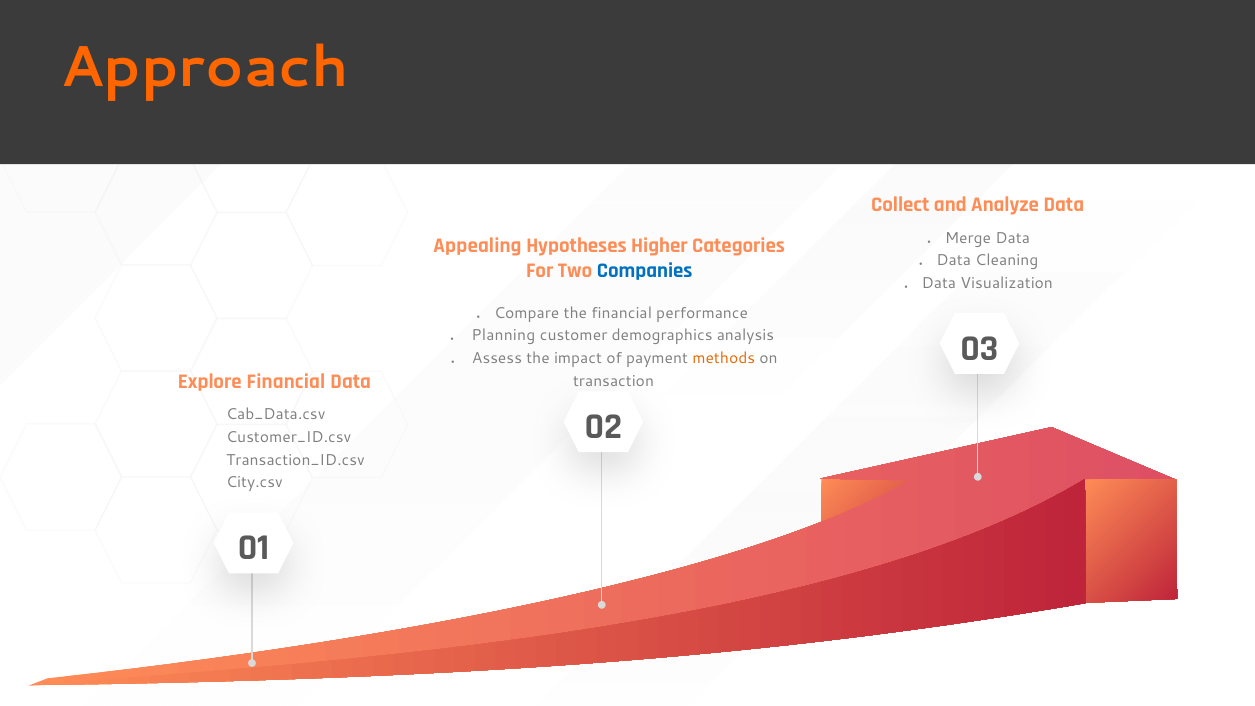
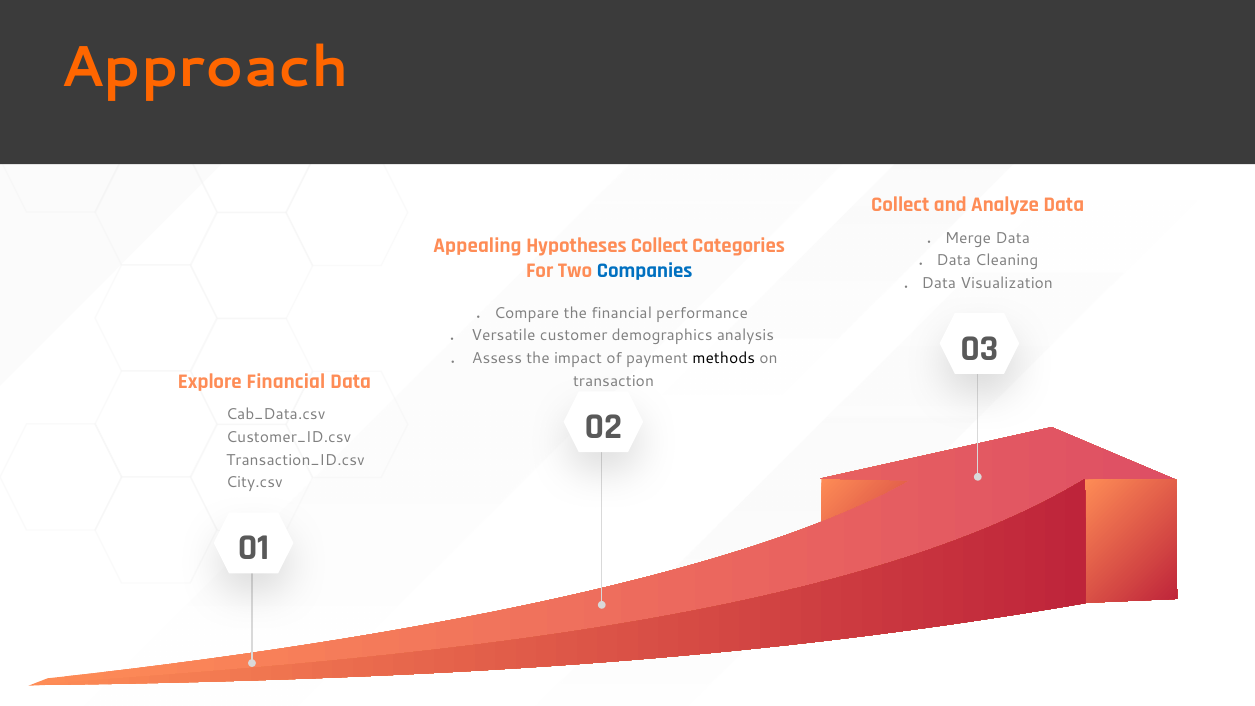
Hypotheses Higher: Higher -> Collect (660, 246)
Planning: Planning -> Versatile (503, 336)
methods colour: orange -> black (724, 358)
